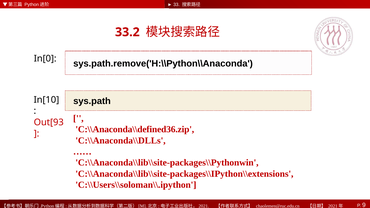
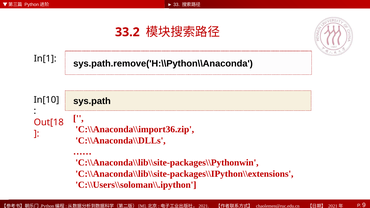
In[0: In[0 -> In[1 (45, 59)
Out[93: Out[93 -> Out[18 (49, 122)
C:\\Anaconda\\defined36.zip: C:\\Anaconda\\defined36.zip -> C:\\Anaconda\\import36.zip (135, 129)
